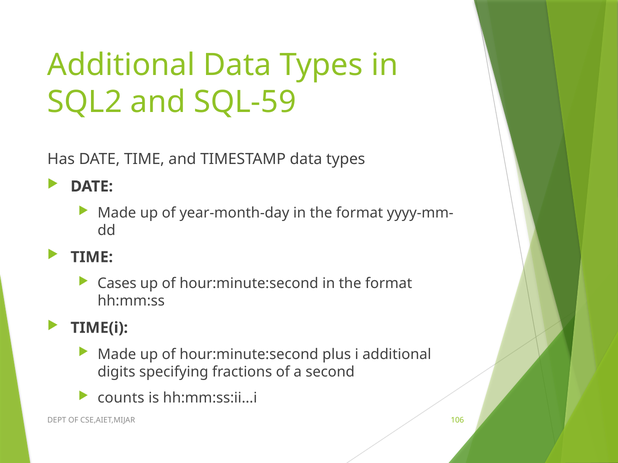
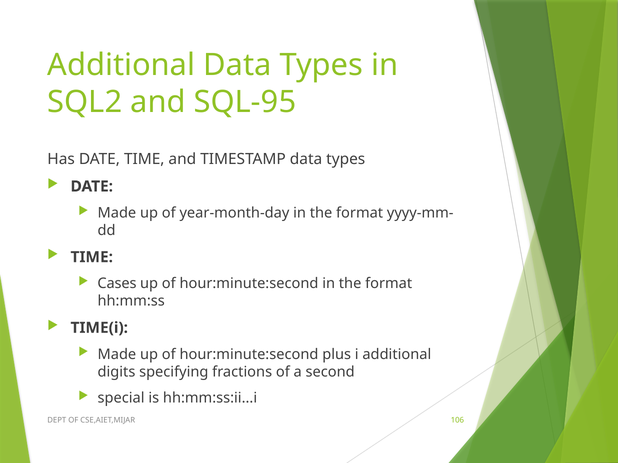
SQL-59: SQL-59 -> SQL-95 (245, 102)
counts: counts -> special (121, 398)
